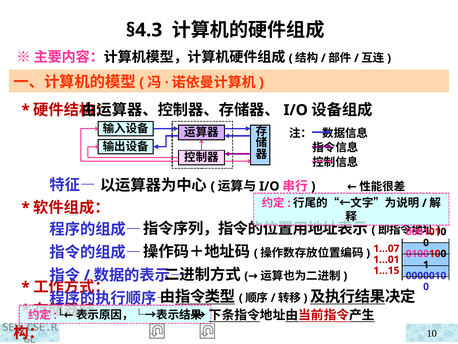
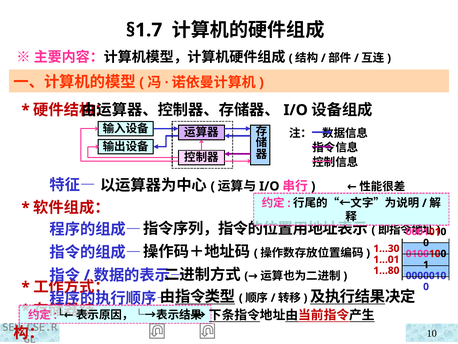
§4.3: §4.3 -> §1.7 (144, 30)
1…07: 1…07 -> 1…30 (386, 248)
1…15: 1…15 -> 1…80 (386, 270)
